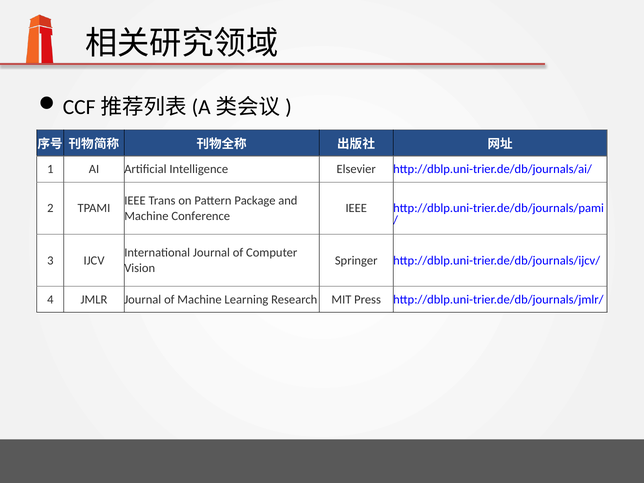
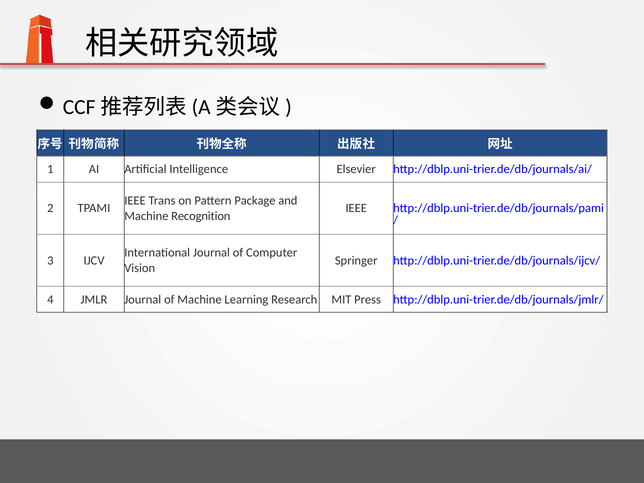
Conference: Conference -> Recognition (201, 216)
